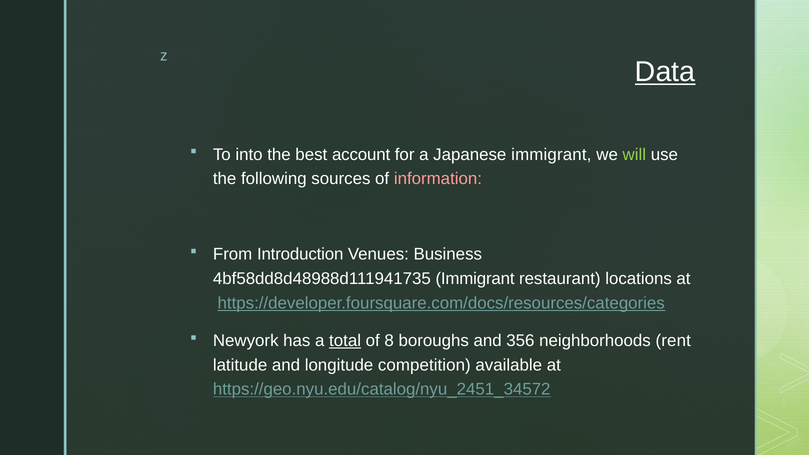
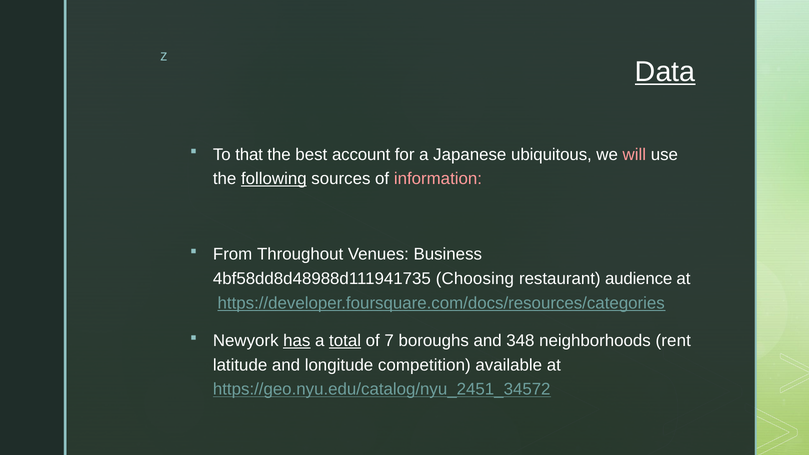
into: into -> that (249, 155)
Japanese immigrant: immigrant -> ubiquitous (551, 155)
will colour: light green -> pink (634, 155)
following underline: none -> present (274, 179)
Introduction: Introduction -> Throughout (300, 254)
4bf58dd8d48988d111941735 Immigrant: Immigrant -> Choosing (475, 279)
locations: locations -> audience (639, 279)
has underline: none -> present (297, 341)
8: 8 -> 7 (389, 341)
356: 356 -> 348 (520, 341)
